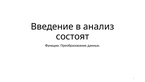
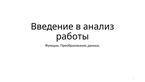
состоят: состоят -> работы (72, 36)
